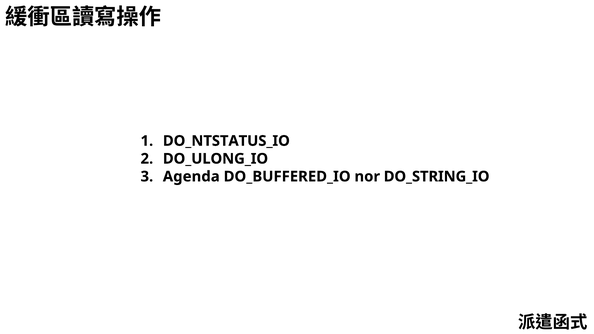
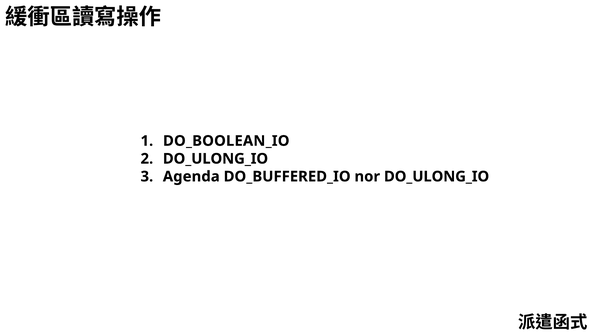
DO_NTSTATUS_IO: DO_NTSTATUS_IO -> DO_BOOLEAN_IO (226, 141)
nor DO_STRING_IO: DO_STRING_IO -> DO_ULONG_IO (437, 177)
